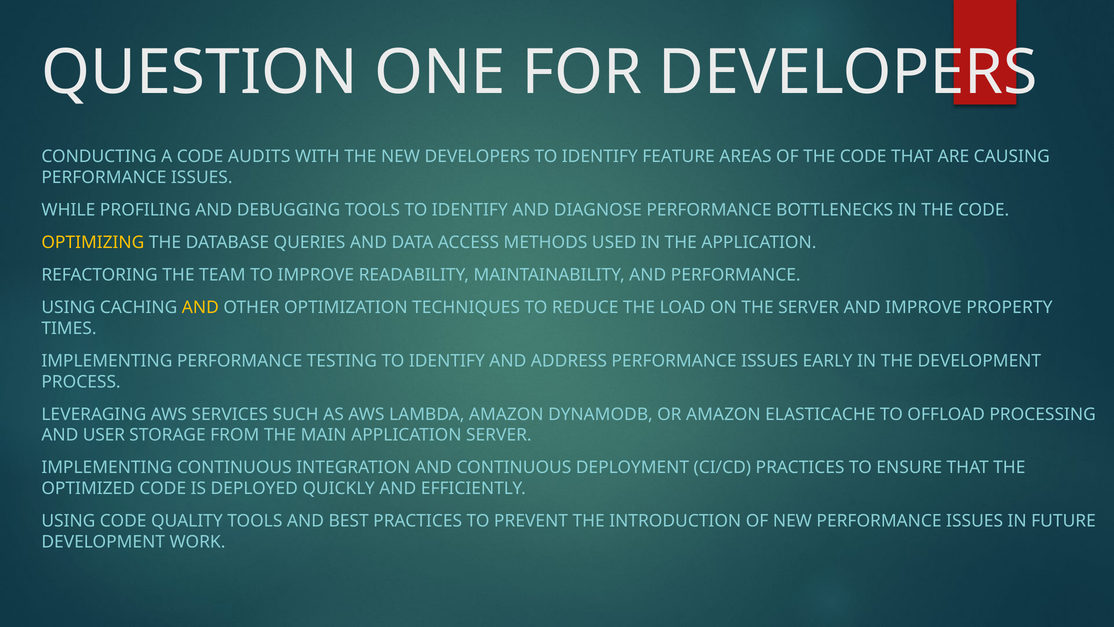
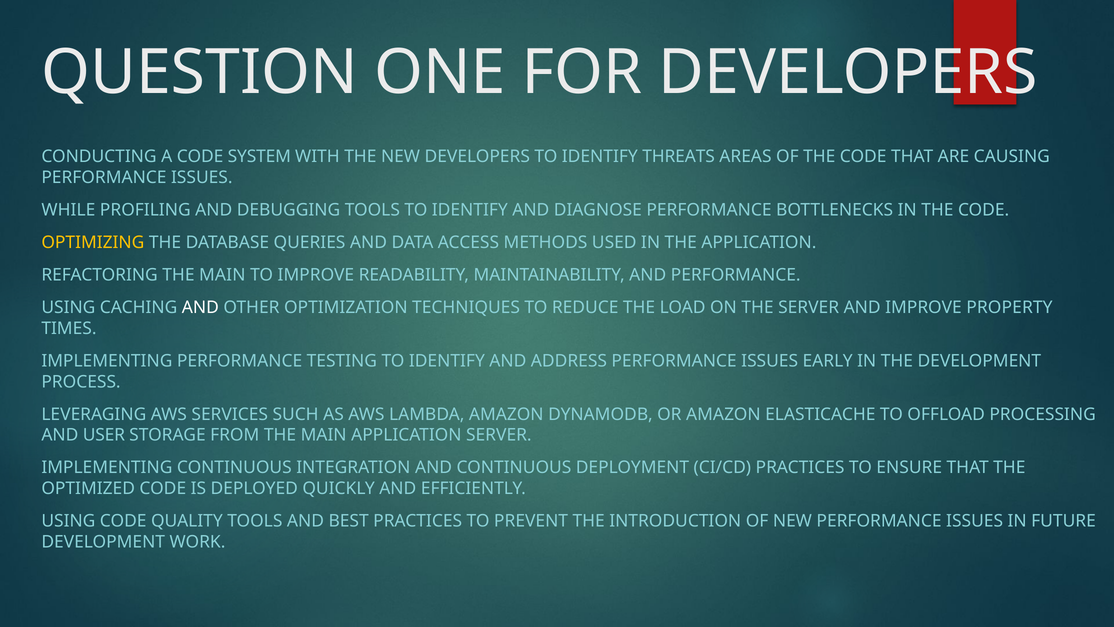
AUDITS: AUDITS -> SYSTEM (259, 156)
FEATURE: FEATURE -> THREATS (679, 156)
REFACTORING THE TEAM: TEAM -> MAIN (222, 275)
AND colour: yellow -> white (200, 307)
